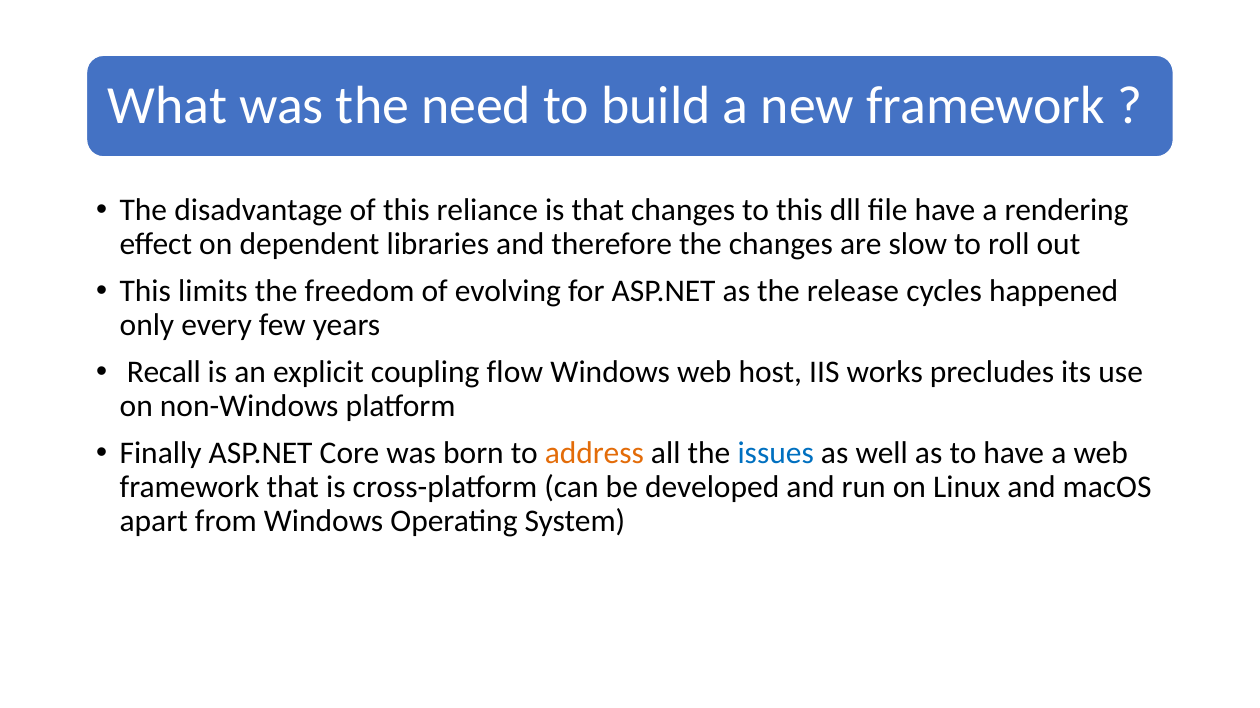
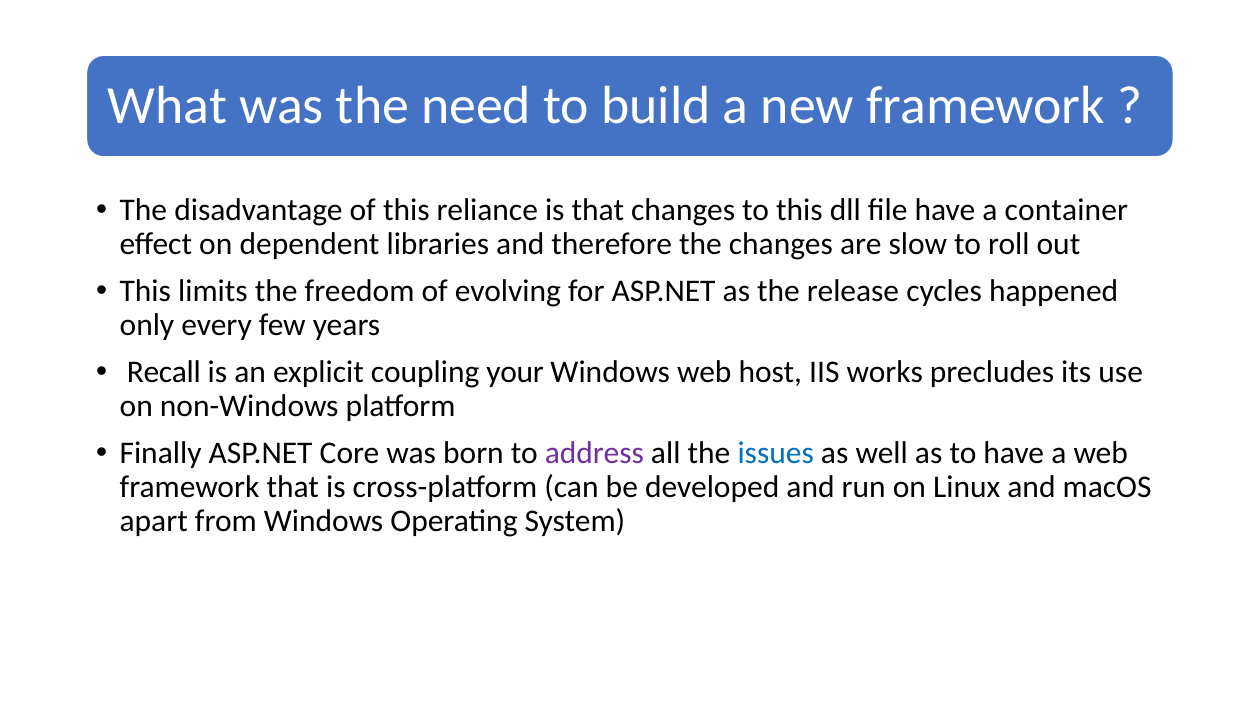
rendering: rendering -> container (1066, 210)
flow: flow -> your (515, 373)
address colour: orange -> purple (594, 454)
